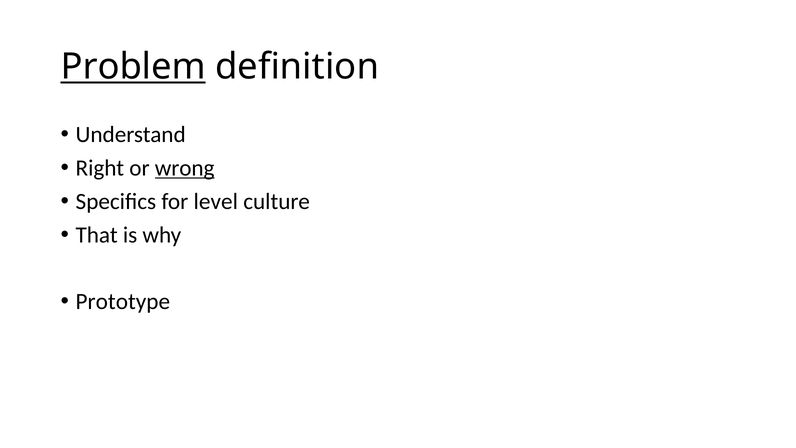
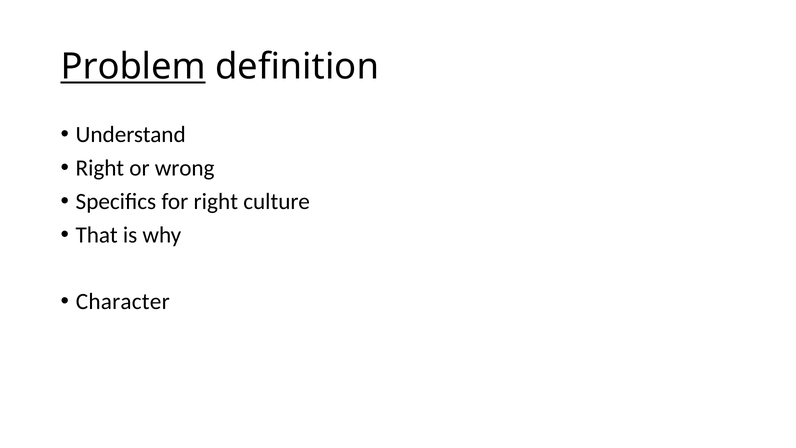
wrong underline: present -> none (185, 168)
for level: level -> right (216, 201)
Prototype: Prototype -> Character (123, 301)
